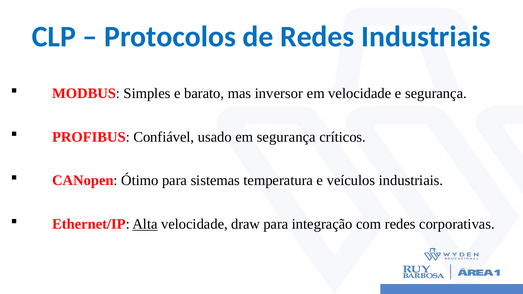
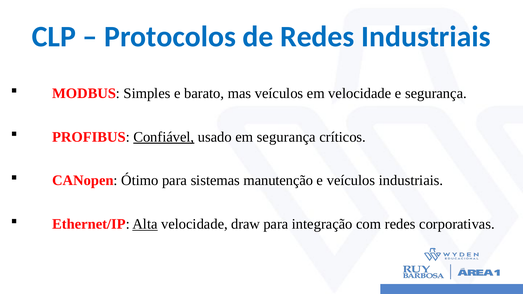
mas inversor: inversor -> veículos (279, 93)
Confiável underline: none -> present (164, 137)
temperatura: temperatura -> manutenção (278, 181)
